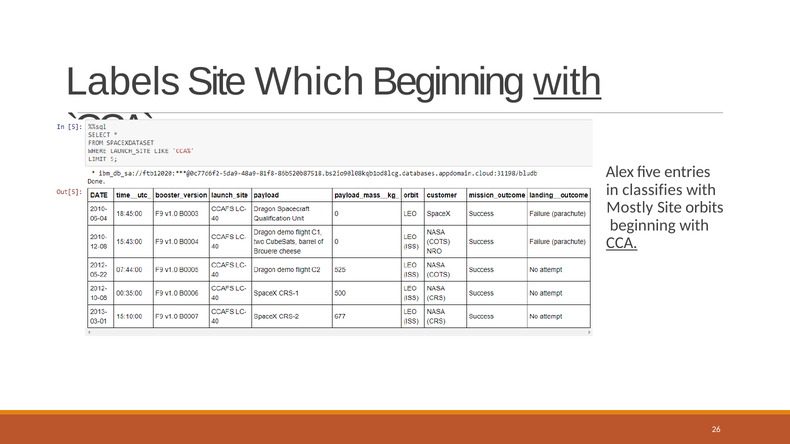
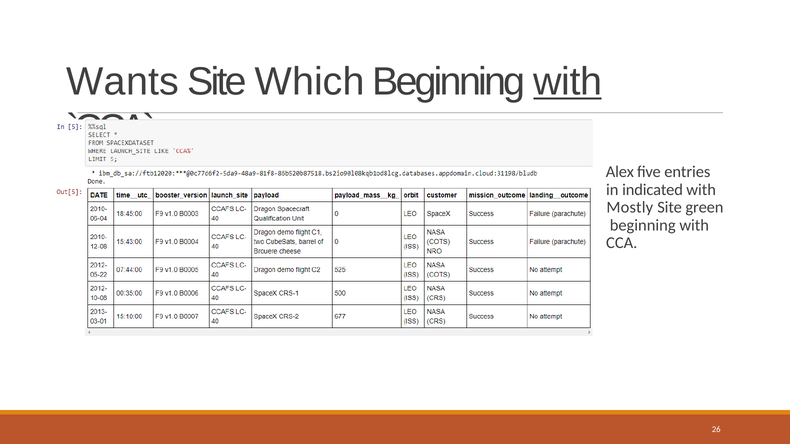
Labels: Labels -> Wants (123, 82)
classifies: classifies -> indicated (653, 190)
orbits: orbits -> green (704, 208)
CCA underline: present -> none (622, 243)
